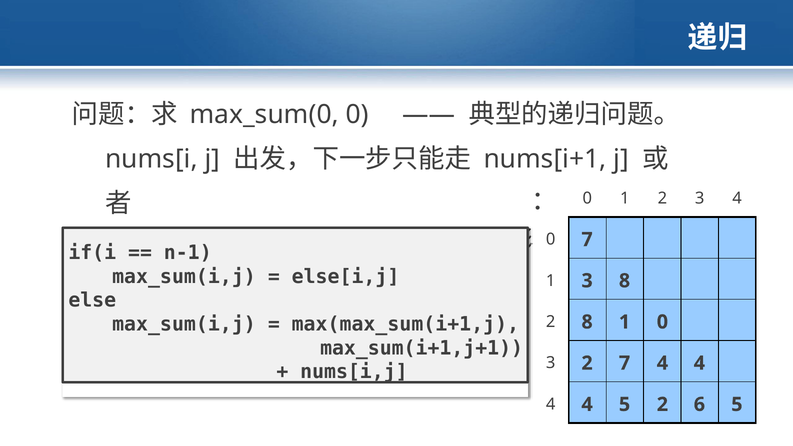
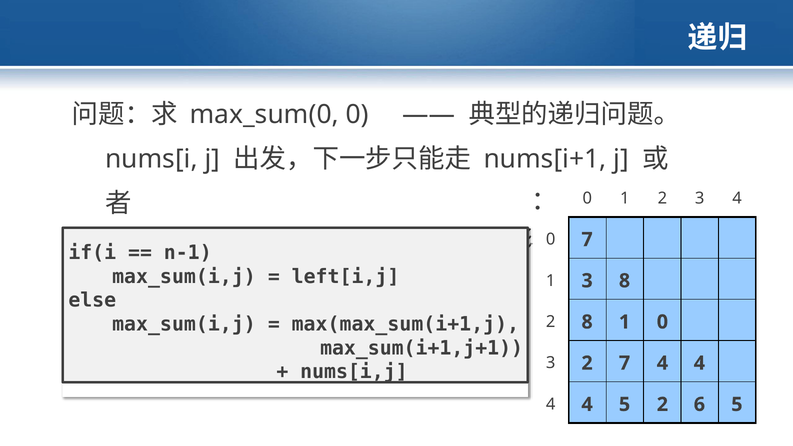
else[i,j: else[i,j -> left[i,j (346, 277)
